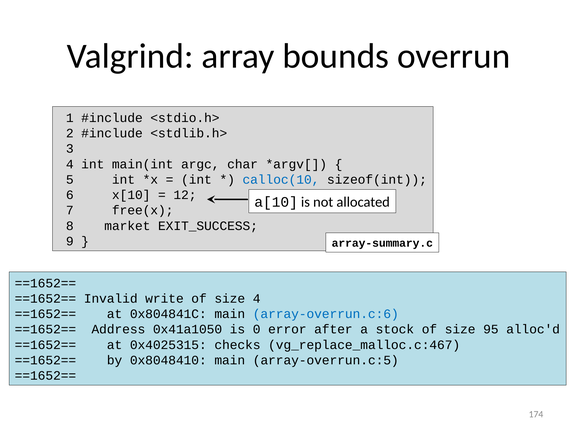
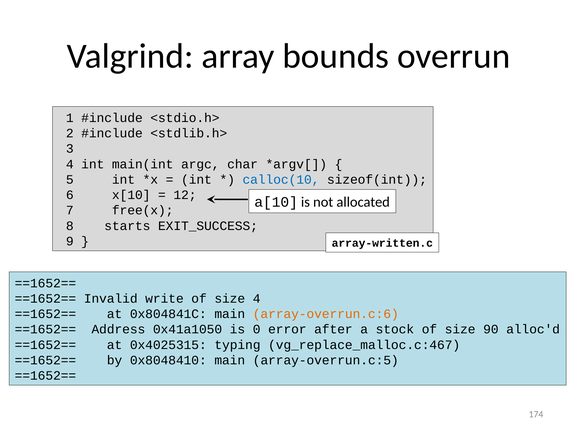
market: market -> starts (127, 226)
array-summary.c: array-summary.c -> array-written.c (382, 243)
array-overrun.c:6 colour: blue -> orange (326, 314)
95: 95 -> 90 (491, 329)
checks: checks -> typing (237, 344)
